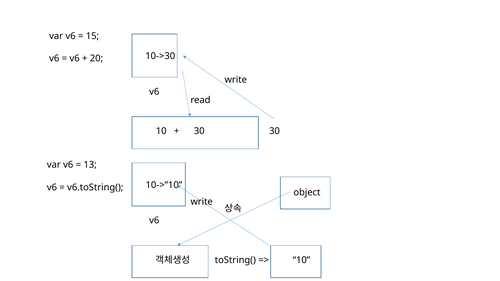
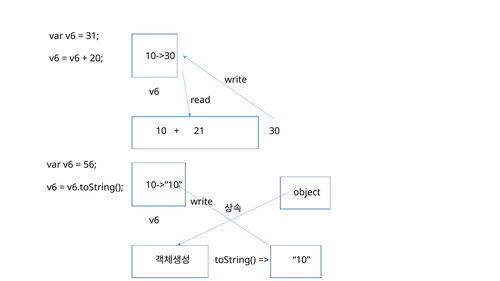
15: 15 -> 31 (92, 36)
30: 30 -> 21 (199, 131)
13: 13 -> 56 (90, 165)
